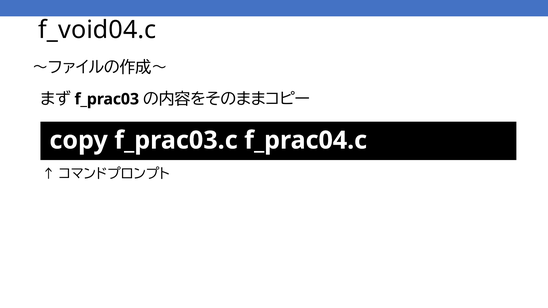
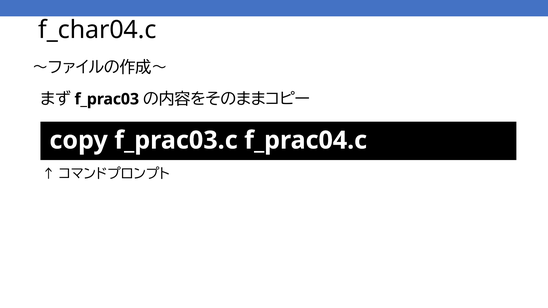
f_void04.c: f_void04.c -> f_char04.c (97, 30)
